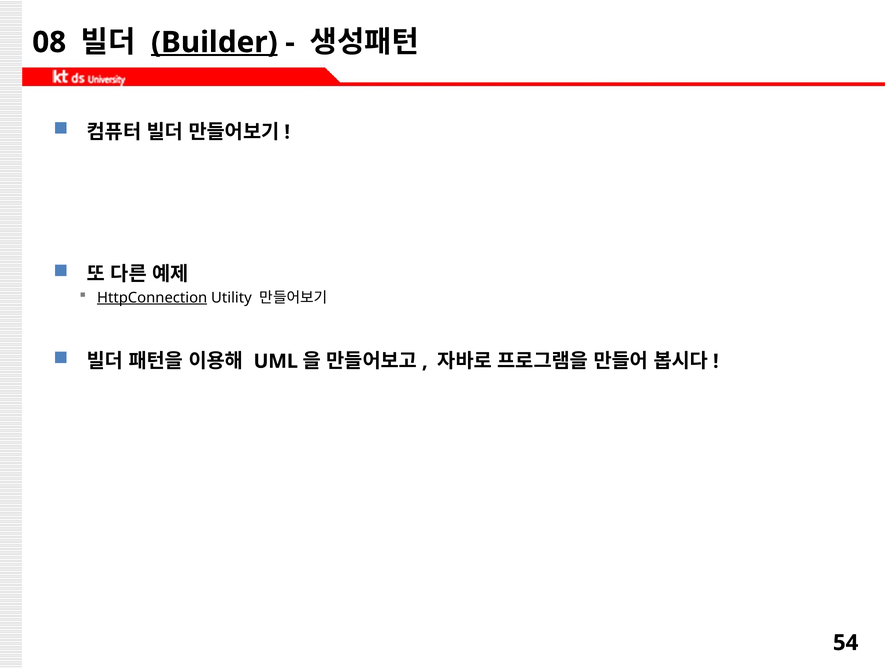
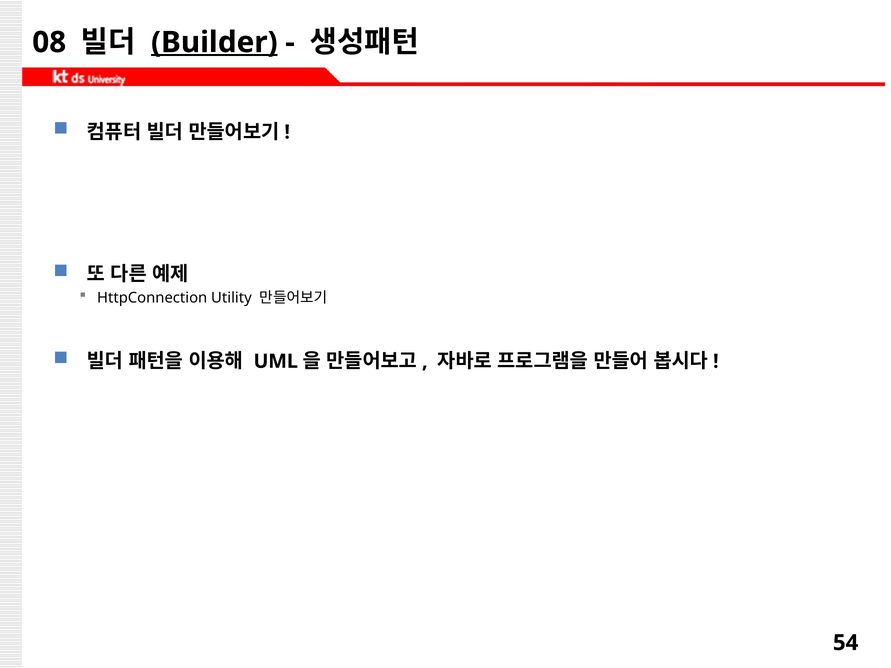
HttpConnection underline: present -> none (152, 298)
